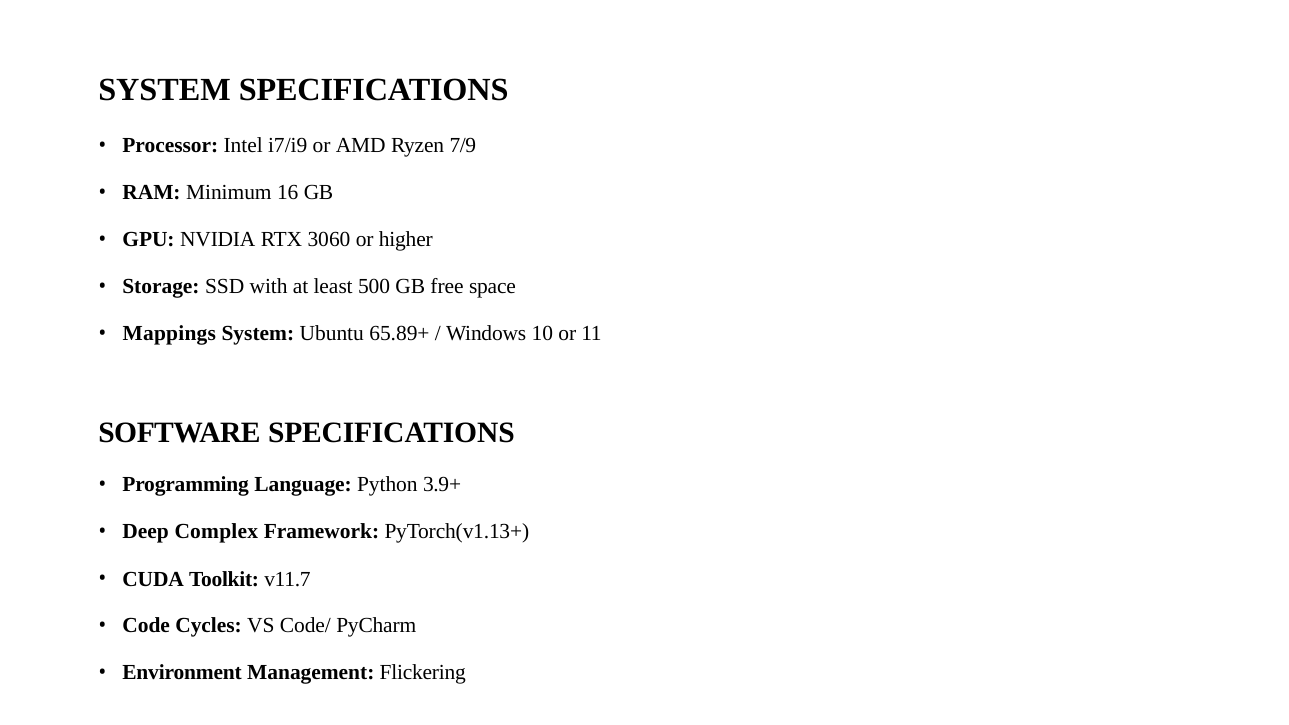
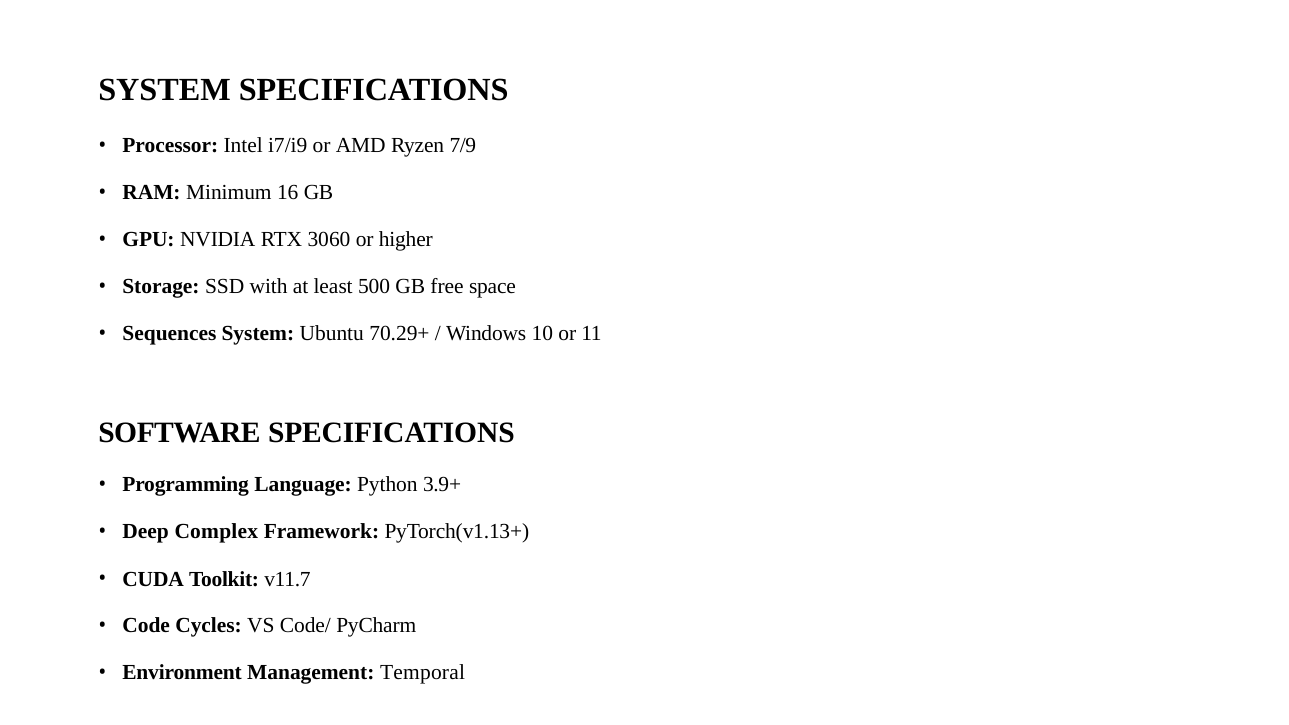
Mappings: Mappings -> Sequences (169, 334)
65.89+: 65.89+ -> 70.29+ (399, 334)
Flickering: Flickering -> Temporal (423, 673)
